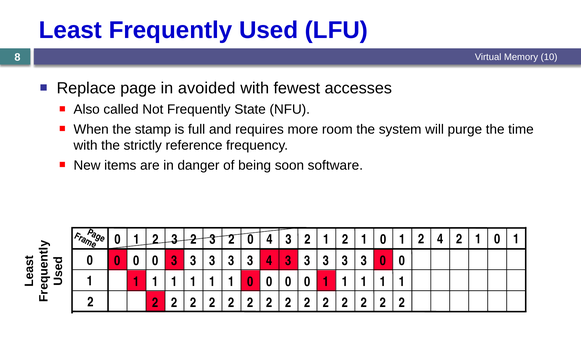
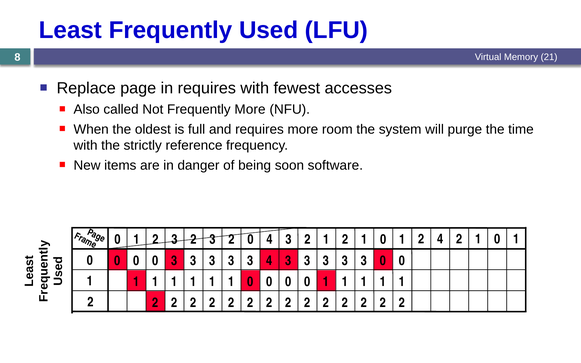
10: 10 -> 21 (549, 57)
in avoided: avoided -> requires (207, 88)
Frequently State: State -> More (250, 109)
stamp: stamp -> oldest (153, 129)
